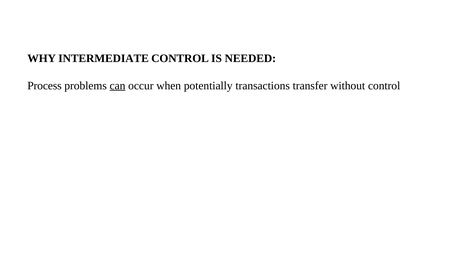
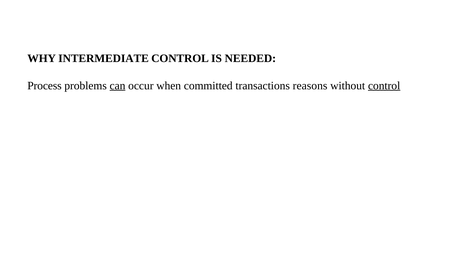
potentially: potentially -> committed (208, 86)
transfer: transfer -> reasons (310, 86)
control underline: none -> present (384, 86)
